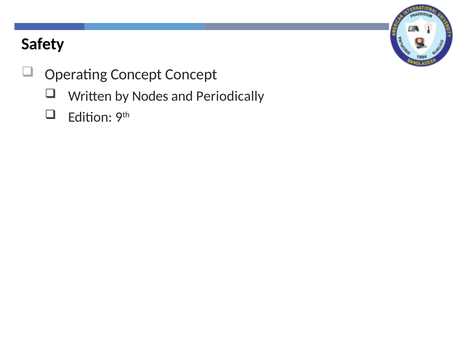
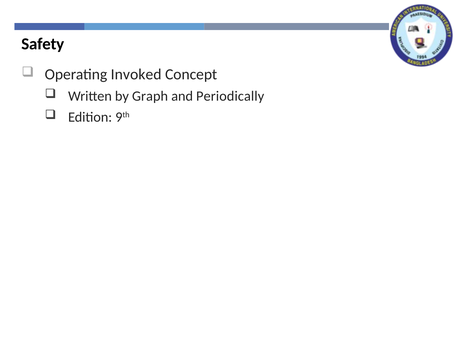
Operating Concept: Concept -> Invoked (136, 74)
Nodes: Nodes -> Graph (150, 96)
